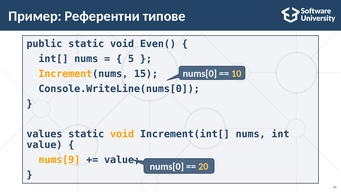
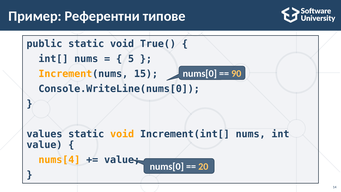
Even(: Even( -> True( (158, 44)
10: 10 -> 90 (236, 73)
nums[9: nums[9 -> nums[4 (59, 160)
